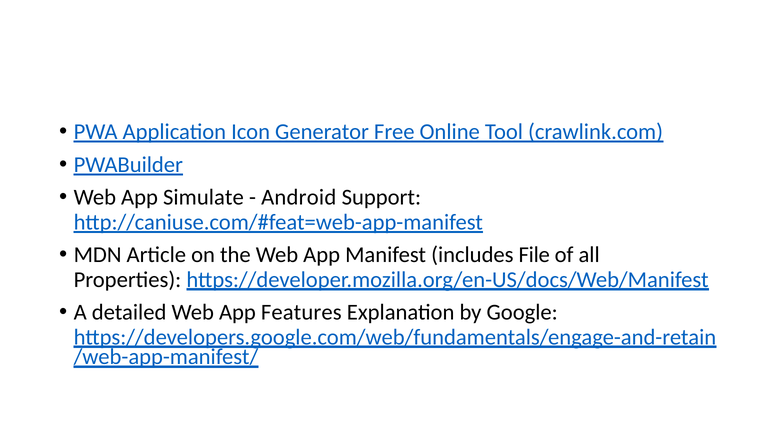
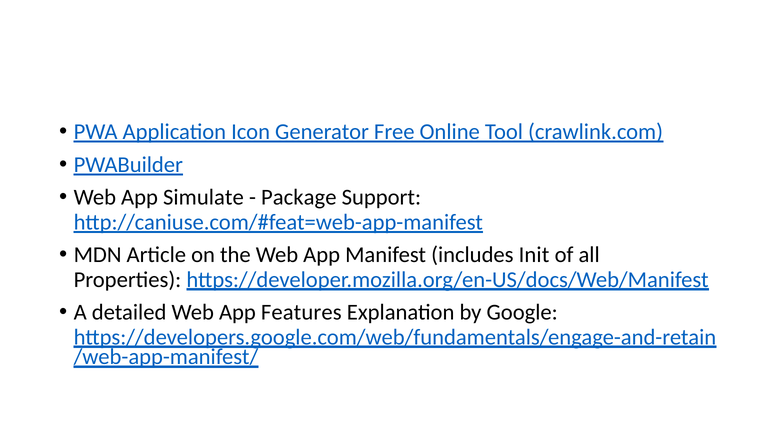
Android: Android -> Package (299, 197)
File: File -> Init (534, 254)
